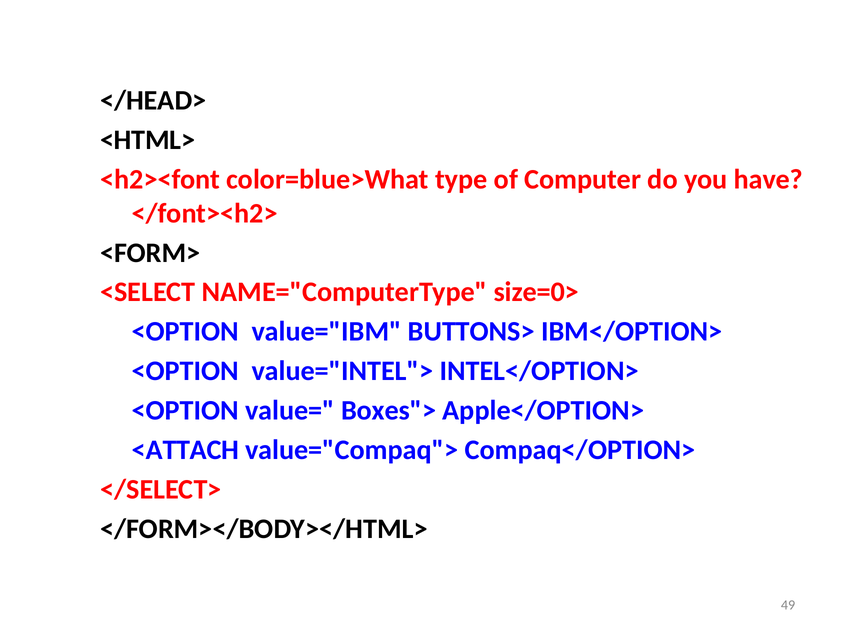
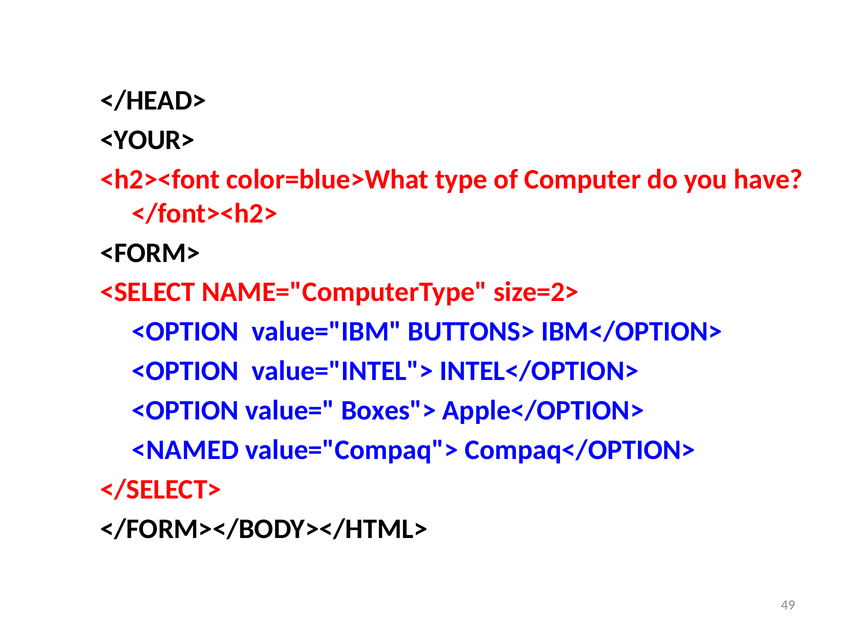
<HTML>: <HTML> -> <YOUR> (148, 140)
size=0>: size=0> -> size=2> (536, 292)
<ATTACH: <ATTACH -> <NAMED (185, 450)
